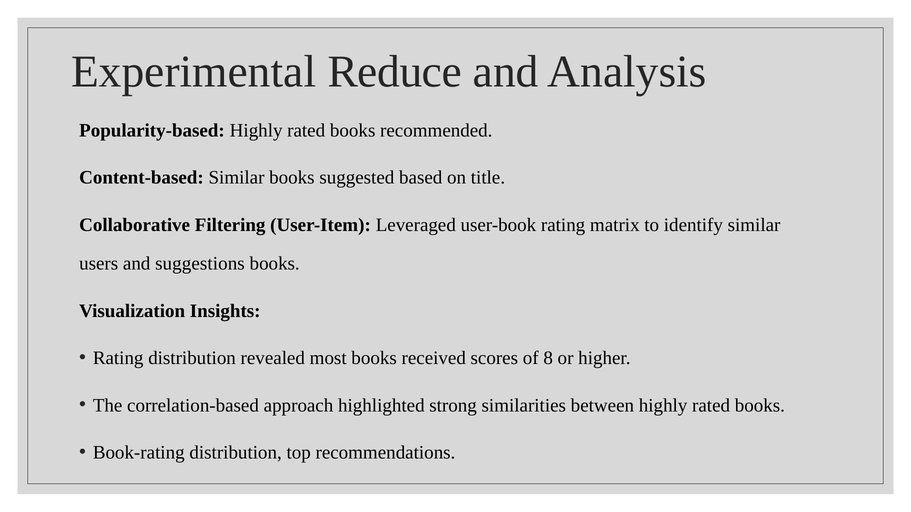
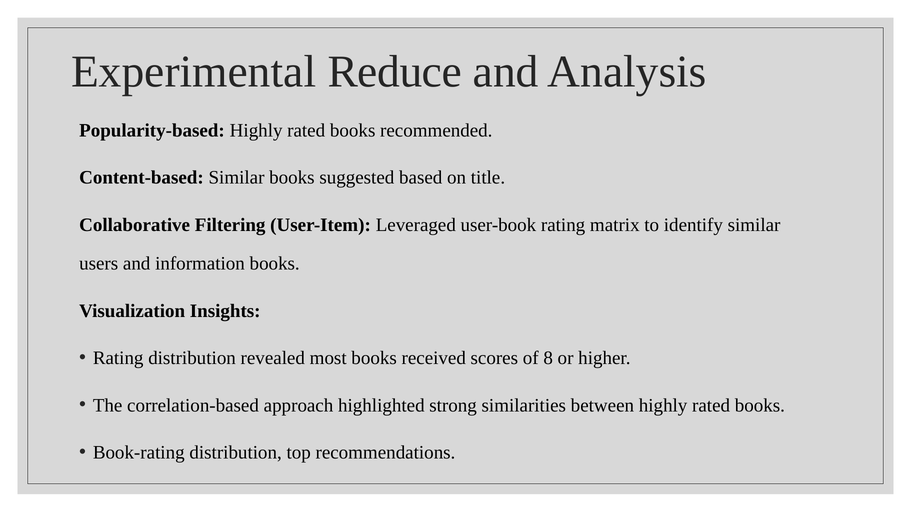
suggestions: suggestions -> information (200, 264)
